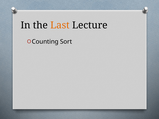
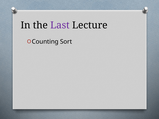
Last colour: orange -> purple (60, 25)
